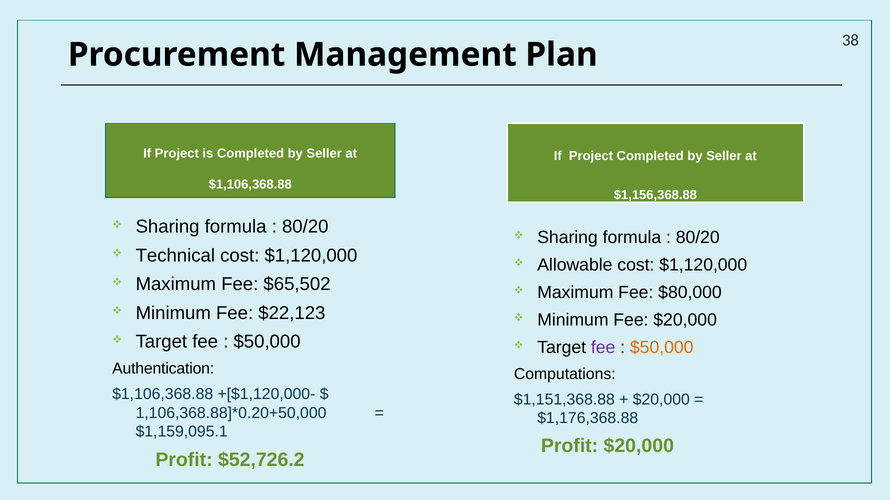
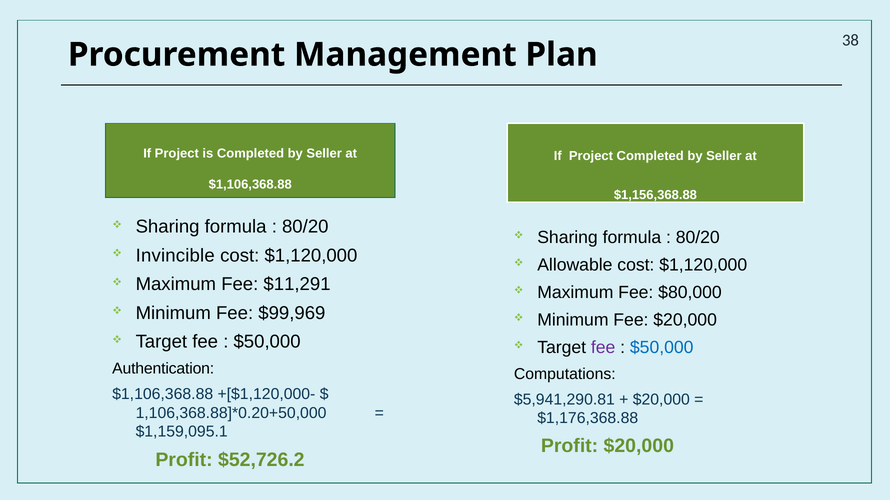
Technical: Technical -> Invincible (175, 256)
$65,502: $65,502 -> $11,291 (297, 285)
$22,123: $22,123 -> $99,969 (292, 313)
$50,000 colour: orange -> blue (662, 348)
$1,151,368.88: $1,151,368.88 -> $5,941,290.81 (564, 400)
